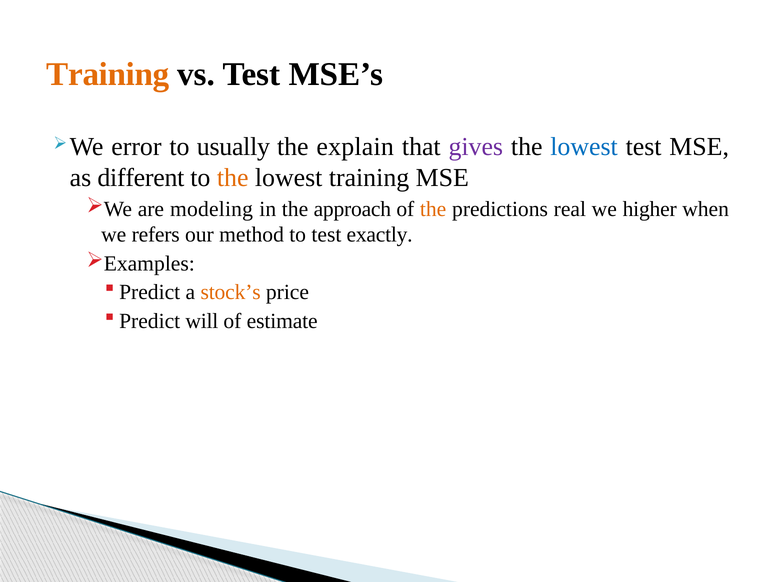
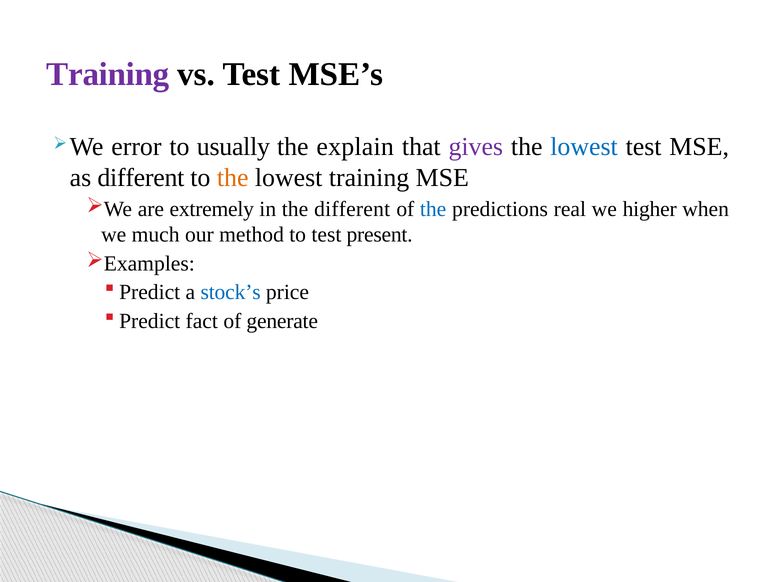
Training colour: orange -> purple (108, 74)
modeling: modeling -> extremely (212, 209)
the approach: approach -> different (352, 209)
the colour: orange -> blue (433, 209)
refers: refers -> much (156, 235)
exactly: exactly -> present (380, 235)
stock’s colour: orange -> blue (231, 292)
will: will -> fact (202, 321)
estimate: estimate -> generate (282, 321)
